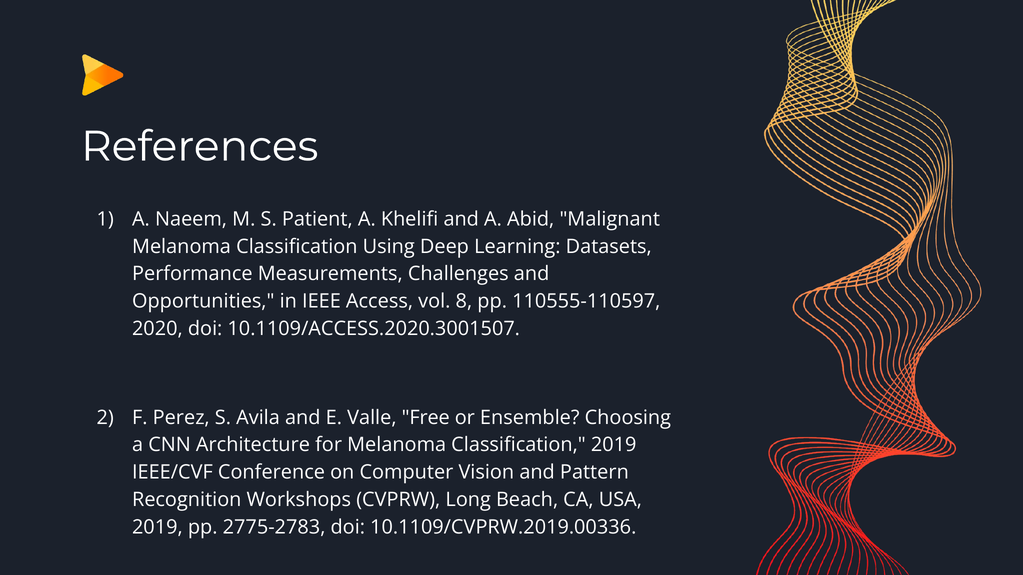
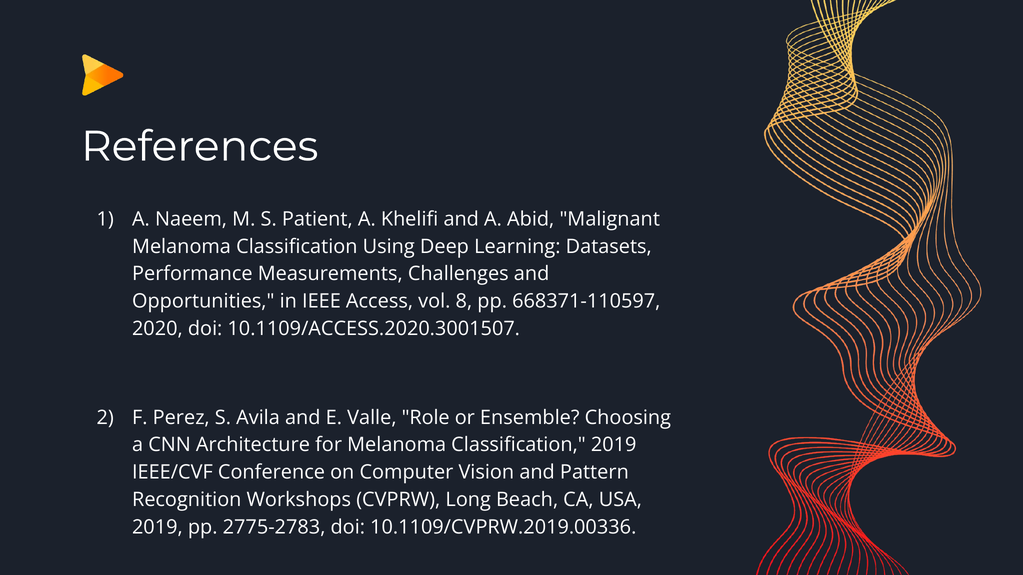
110555-110597: 110555-110597 -> 668371-110597 (586, 302)
Free: Free -> Role (426, 418)
